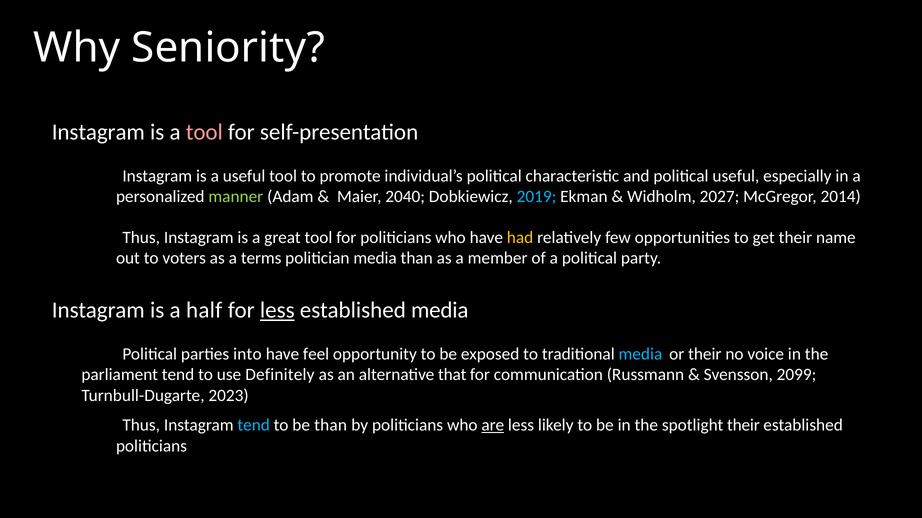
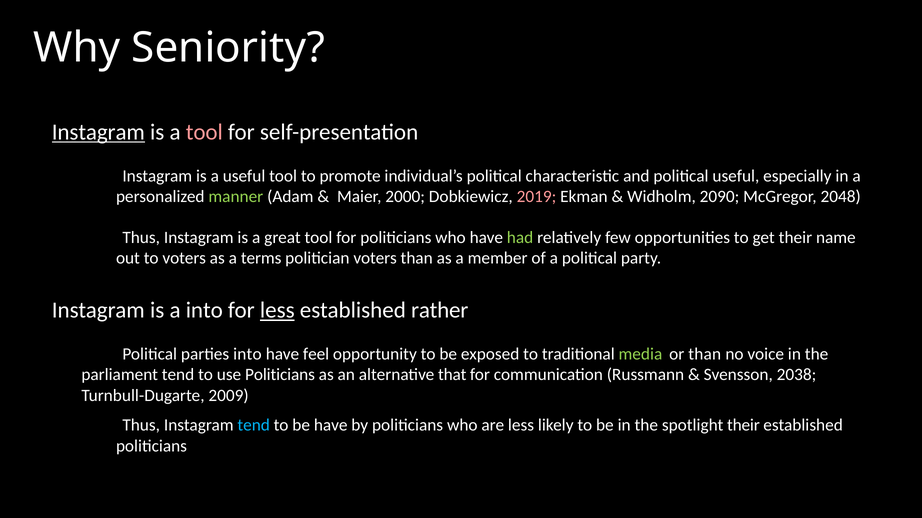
Instagram underline: none -> present (98, 132)
2040: 2040 -> 2000 (405, 197)
2019 colour: light blue -> pink (536, 197)
2027: 2027 -> 2090 (720, 197)
2014: 2014 -> 2048 (841, 197)
had colour: yellow -> light green (520, 238)
politician media: media -> voters (375, 258)
a half: half -> into (204, 311)
established media: media -> rather (440, 311)
media colour: light blue -> light green (640, 354)
or their: their -> than (705, 354)
use Definitely: Definitely -> Politicians (280, 375)
2099: 2099 -> 2038 (797, 375)
2023: 2023 -> 2009 (229, 396)
be than: than -> have (331, 426)
are underline: present -> none (493, 426)
